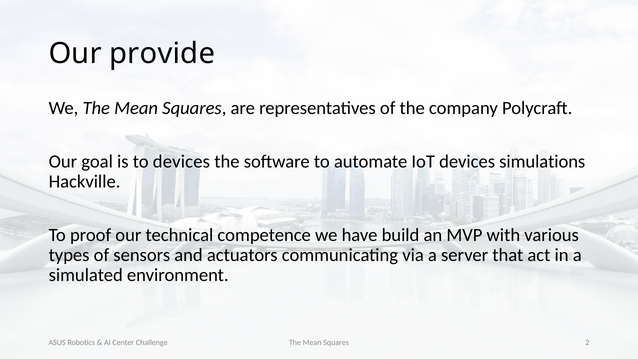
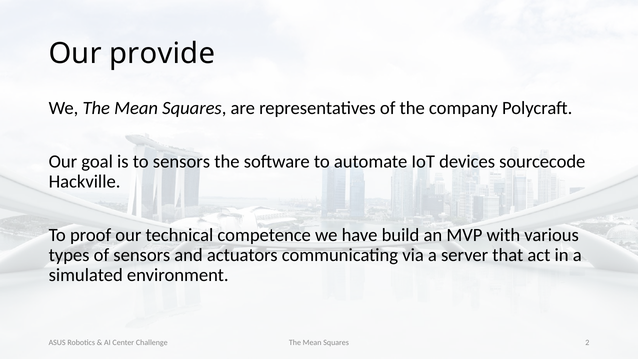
to devices: devices -> sensors (181, 161)
simulations: simulations -> sourcecode (542, 161)
